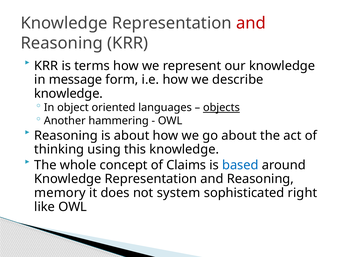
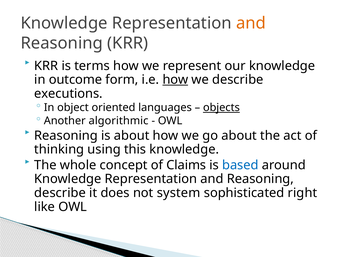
and colour: red -> orange (251, 23)
message: message -> outcome (75, 80)
how underline: none -> present (175, 80)
knowledge: knowledge -> executions (68, 94)
hammering: hammering -> algorithmic (119, 121)
memory: memory -> describe (60, 193)
